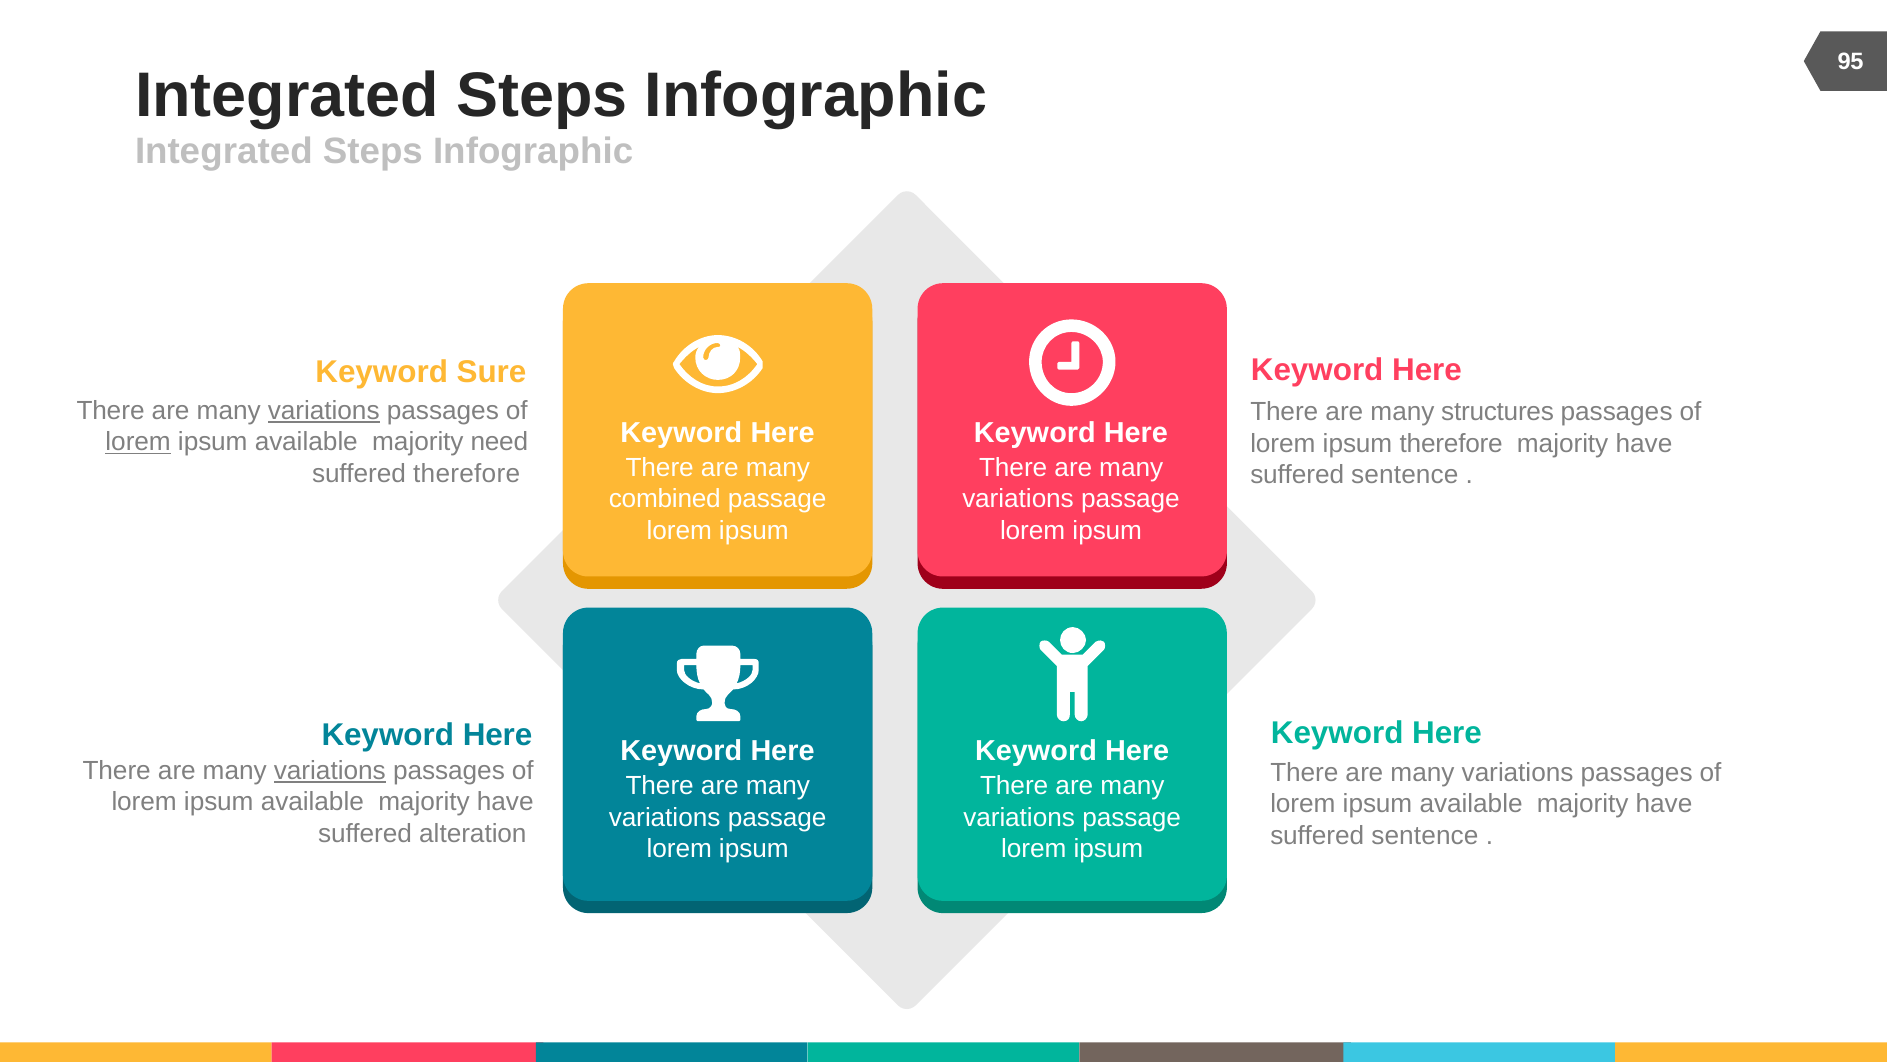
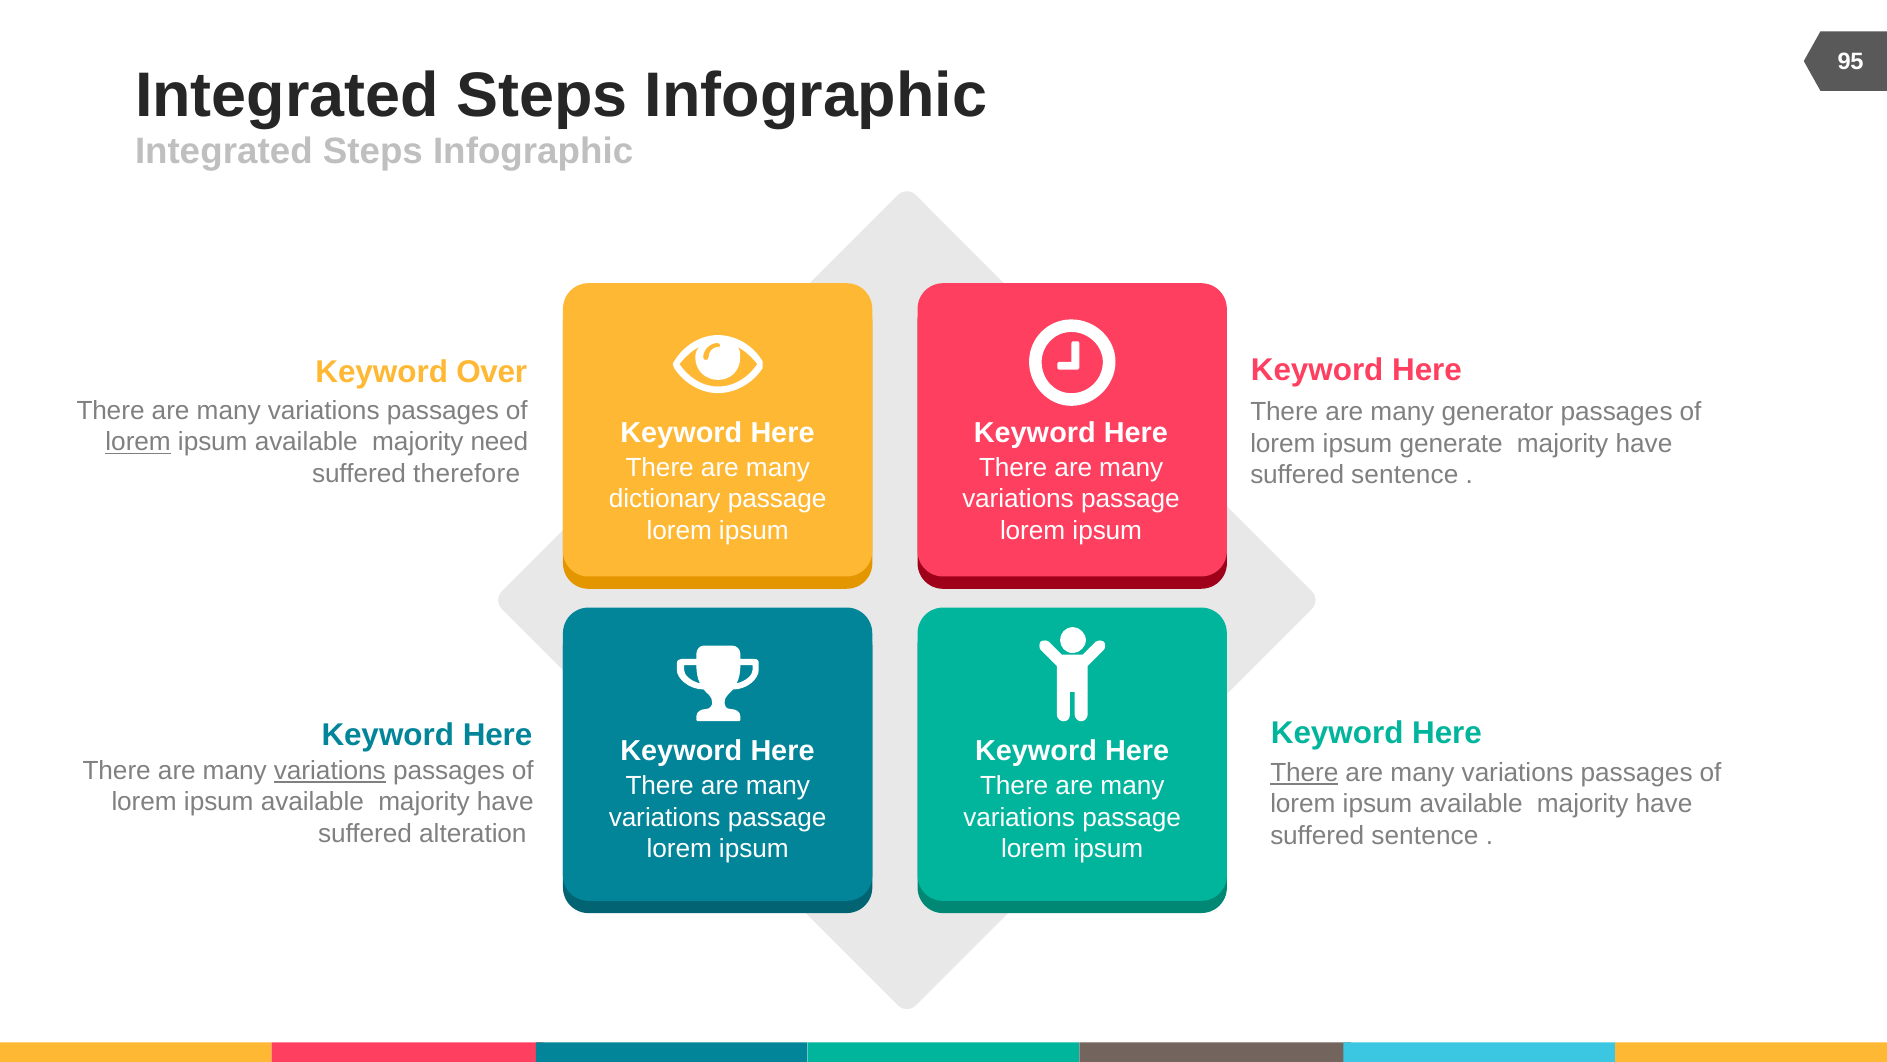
Sure: Sure -> Over (492, 372)
variations underline: present -> none (324, 410)
structures: structures -> generator (1497, 412)
ipsum therefore: therefore -> generate (1451, 443)
combined: combined -> dictionary (665, 499)
There underline: none -> present (1304, 772)
